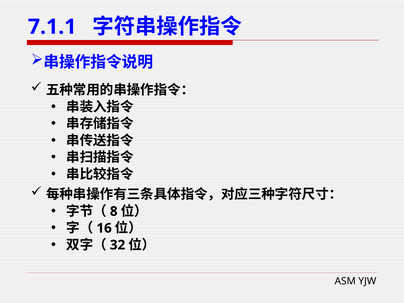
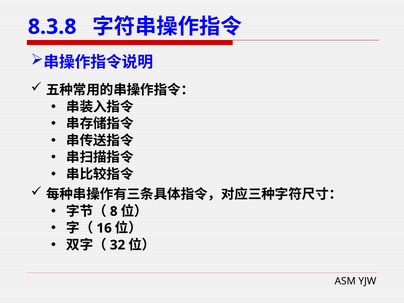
7.1.1: 7.1.1 -> 8.3.8 (52, 27)
